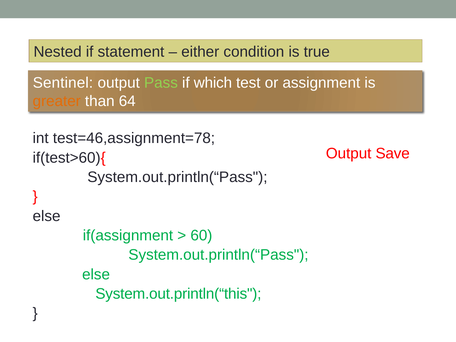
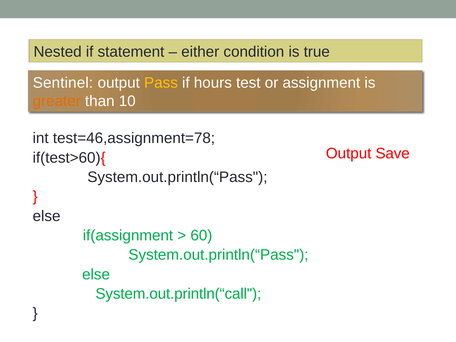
Pass colour: light green -> yellow (161, 83)
which: which -> hours (213, 83)
64: 64 -> 10 (127, 101)
System.out.println(“this: System.out.println(“this -> System.out.println(“call (178, 294)
